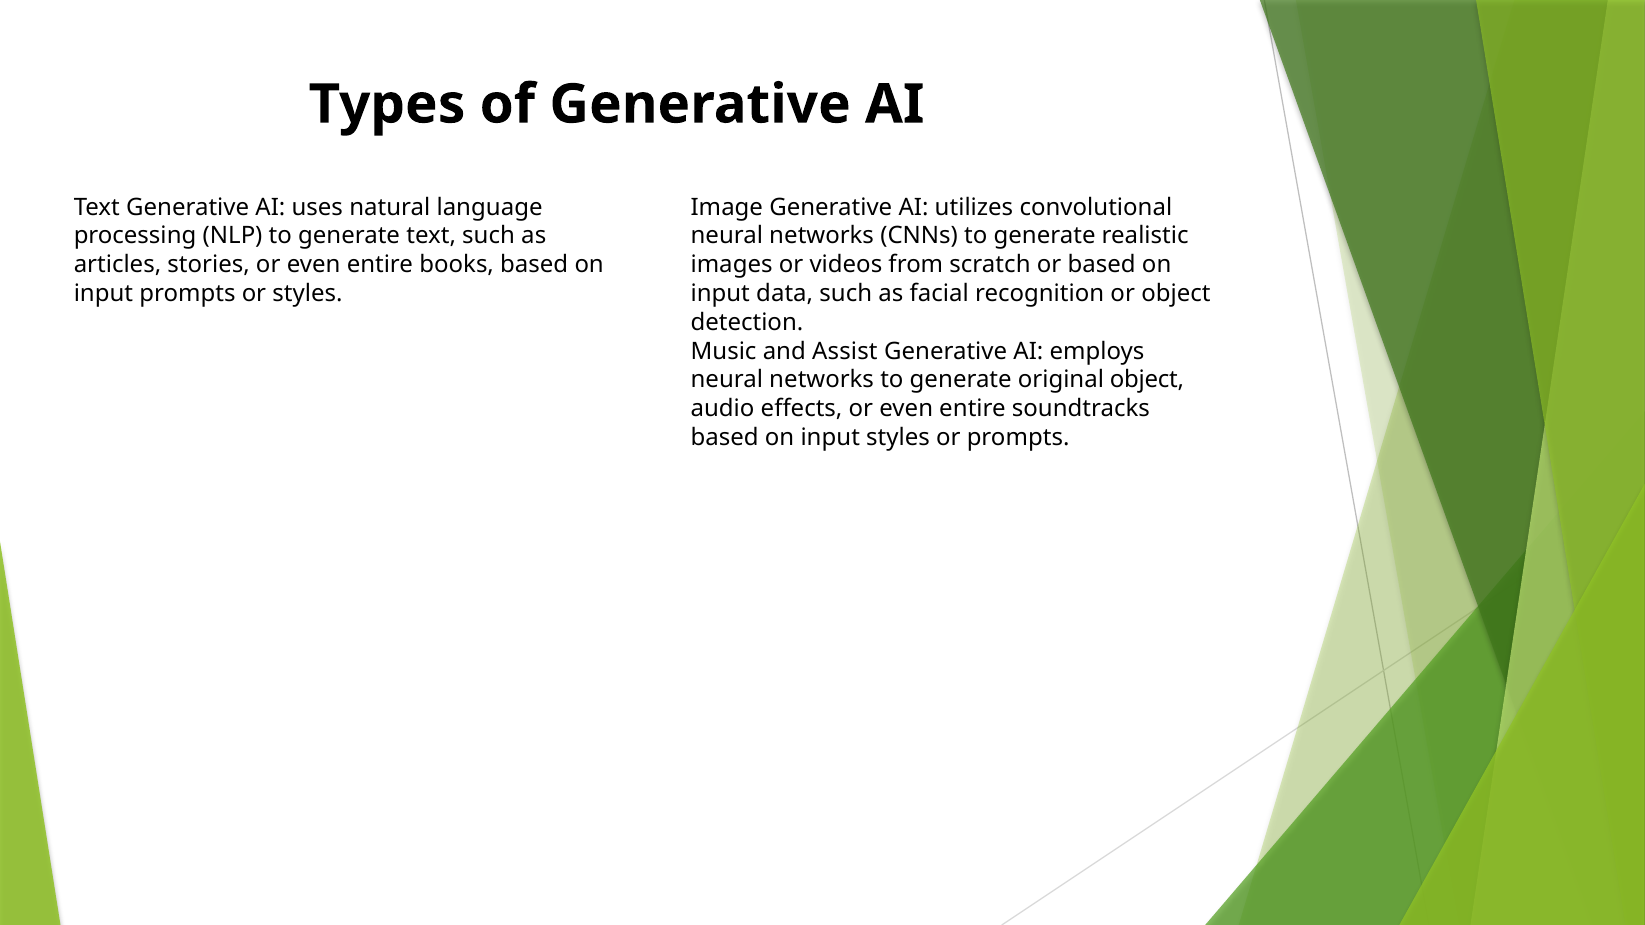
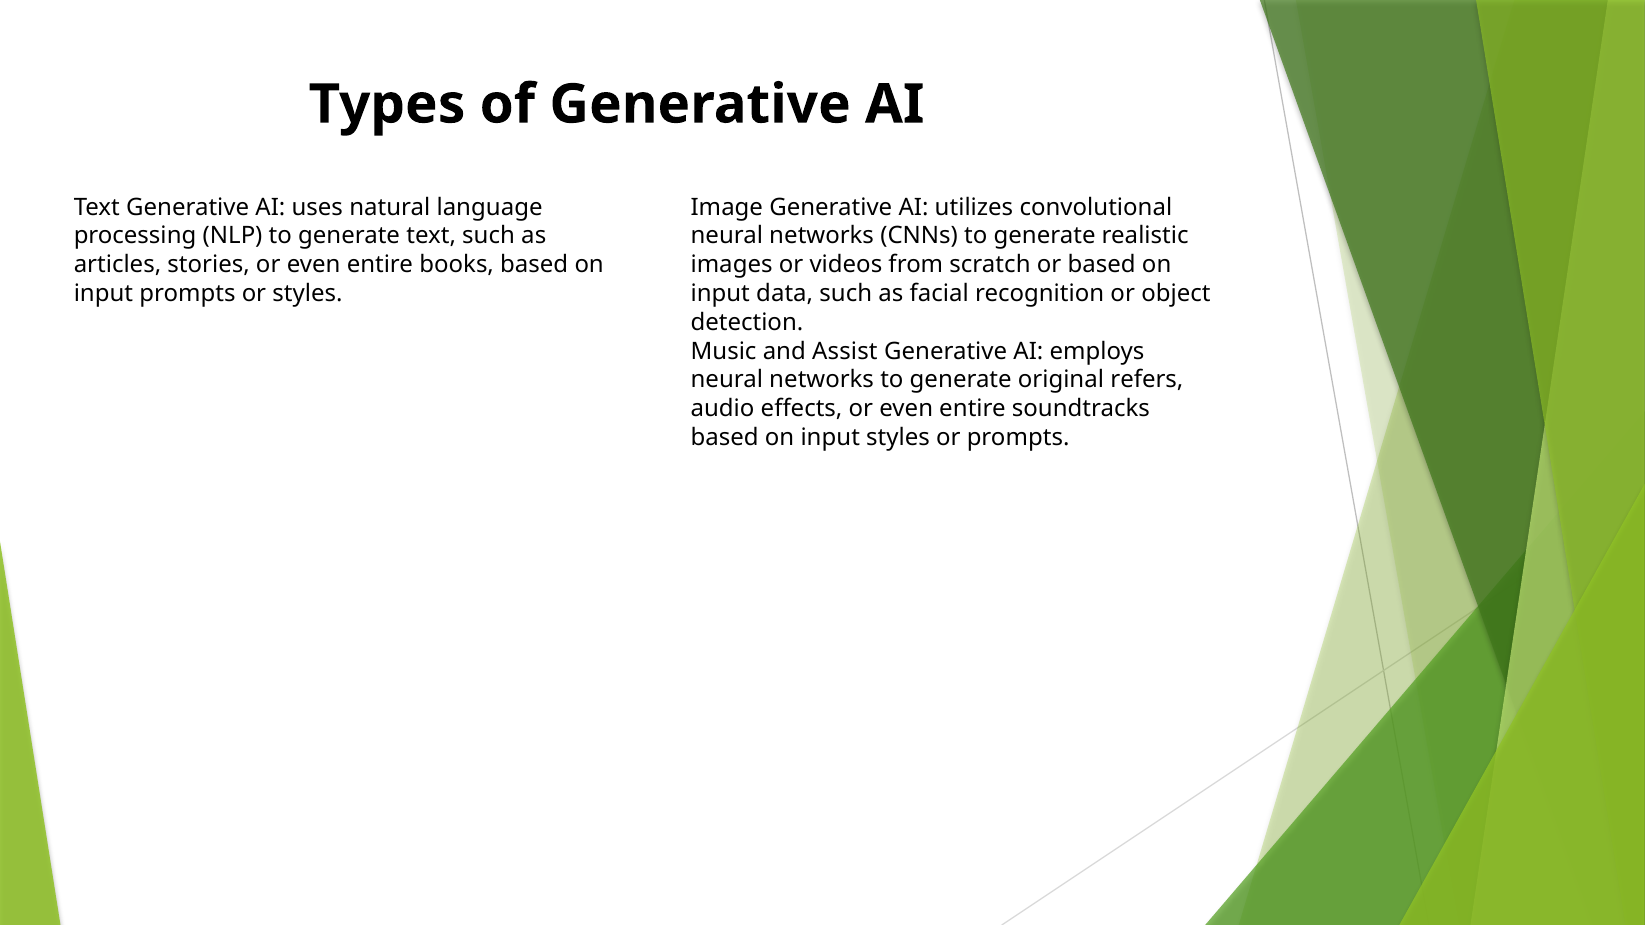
original object: object -> refers (1147, 380)
